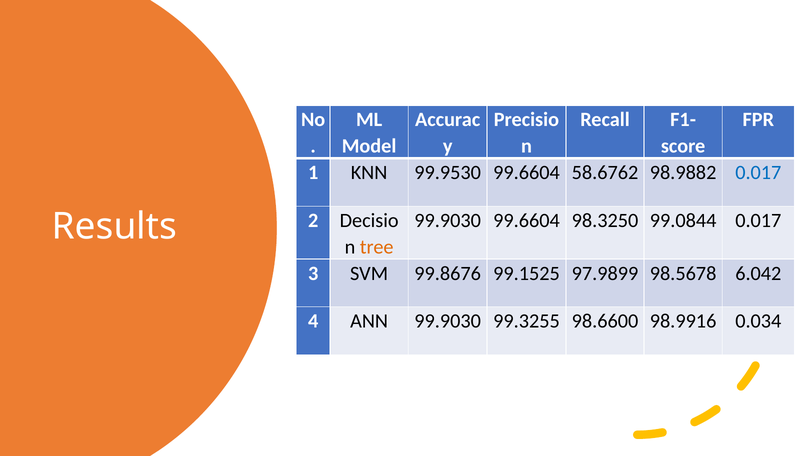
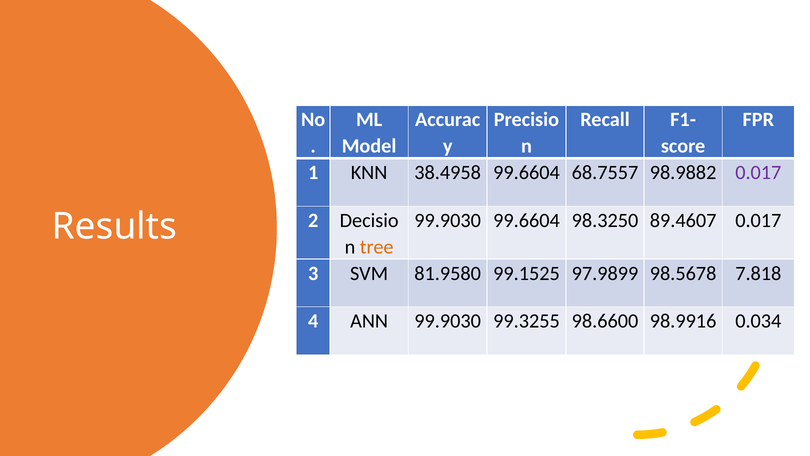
99.9530: 99.9530 -> 38.4958 (448, 172)
58.6762: 58.6762 -> 68.7557 (605, 172)
0.017 colour: blue -> purple (758, 172)
99.0844: 99.0844 -> 89.4607 (683, 220)
99.8676: 99.8676 -> 81.9580 (448, 273)
6.042: 6.042 -> 7.818 (758, 273)
